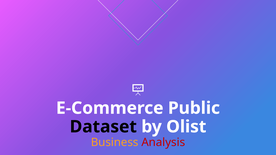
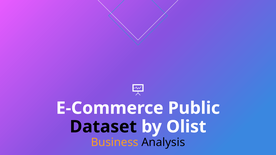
Analysis colour: red -> black (163, 142)
